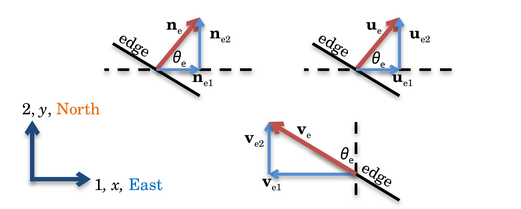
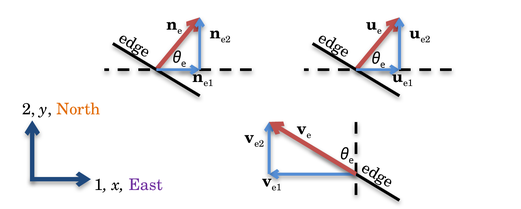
East colour: blue -> purple (146, 184)
